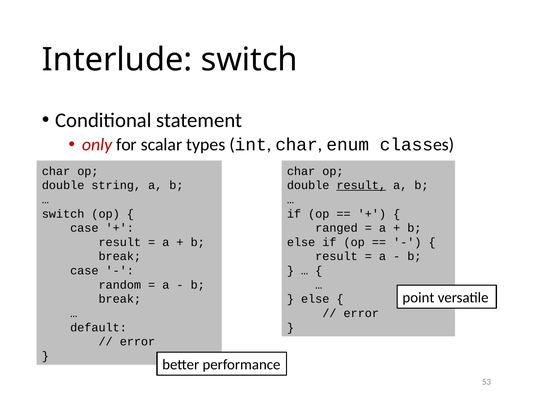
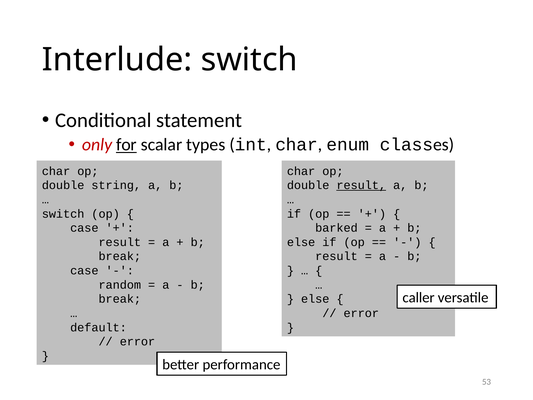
for underline: none -> present (126, 145)
ranged: ranged -> barked (337, 228)
point: point -> caller (419, 298)
